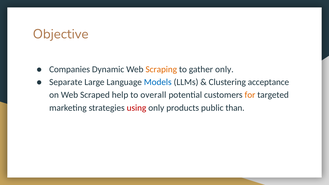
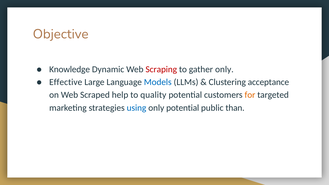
Companies: Companies -> Knowledge (70, 69)
Scraping colour: orange -> red (161, 69)
Separate: Separate -> Effective (66, 82)
overall: overall -> quality (153, 95)
using colour: red -> blue (136, 108)
only products: products -> potential (183, 108)
